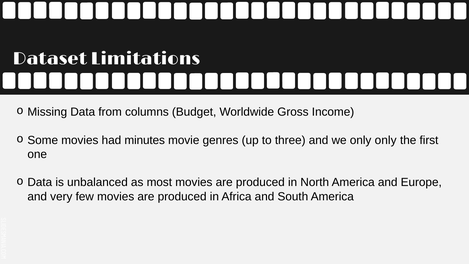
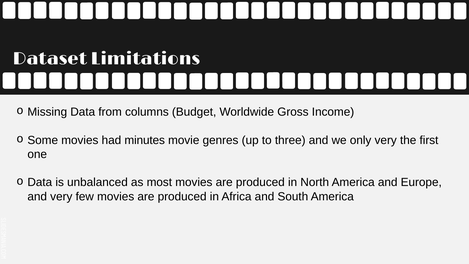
only only: only -> very (386, 140)
